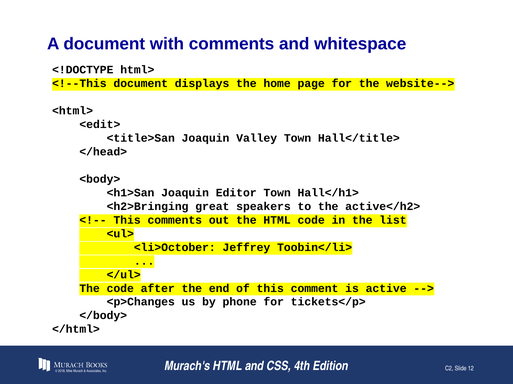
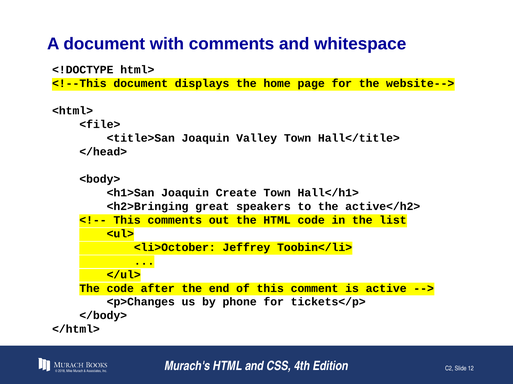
<edit>: <edit> -> <file> (100, 125)
Editor: Editor -> Create (236, 193)
